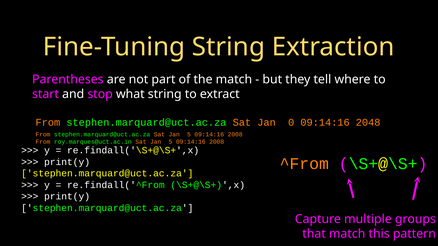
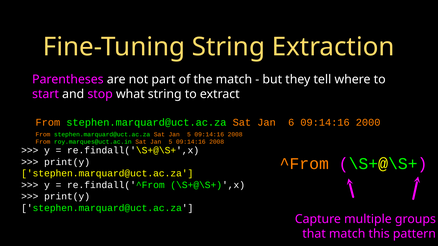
0: 0 -> 6 (291, 123)
2048: 2048 -> 2000 (368, 123)
